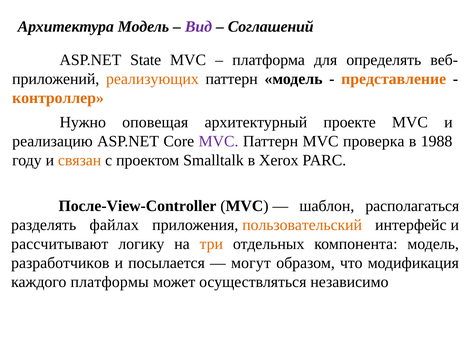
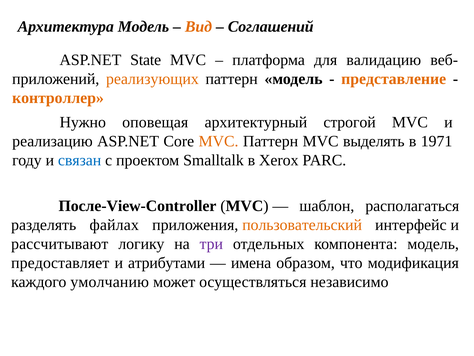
Вид colour: purple -> orange (199, 26)
определять: определять -> валидацию (384, 60)
проекте: проекте -> строгой (350, 122)
МVС colour: purple -> orange (219, 141)
проверка: проверка -> выделять (374, 141)
1988: 1988 -> 1971 (437, 141)
связан colour: orange -> blue (80, 160)
три colour: orange -> purple (211, 244)
разработчиков: разработчиков -> предоставляет (60, 262)
посылается: посылается -> атрибутами (167, 262)
могут: могут -> имена (251, 262)
платформы: платформы -> умолчанию (110, 281)
